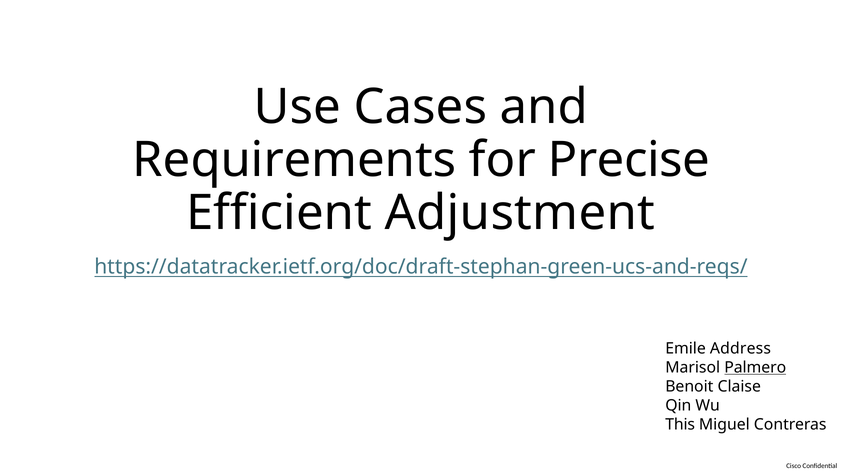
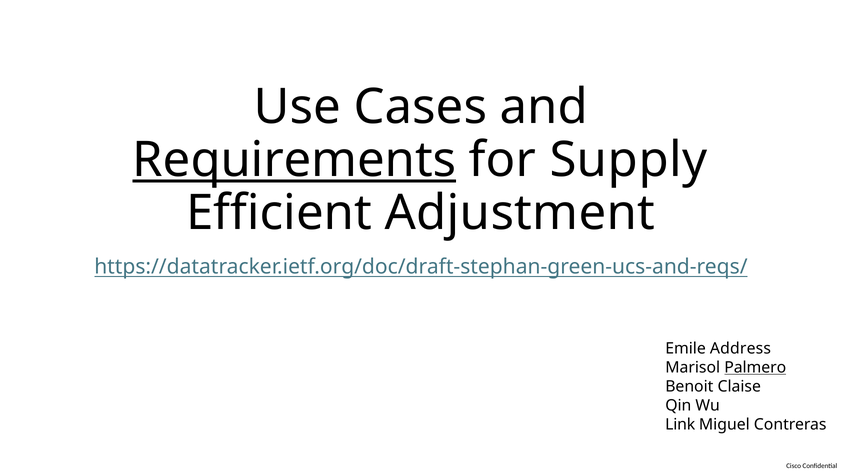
Requirements underline: none -> present (294, 160)
Precise: Precise -> Supply (629, 160)
This: This -> Link (680, 424)
